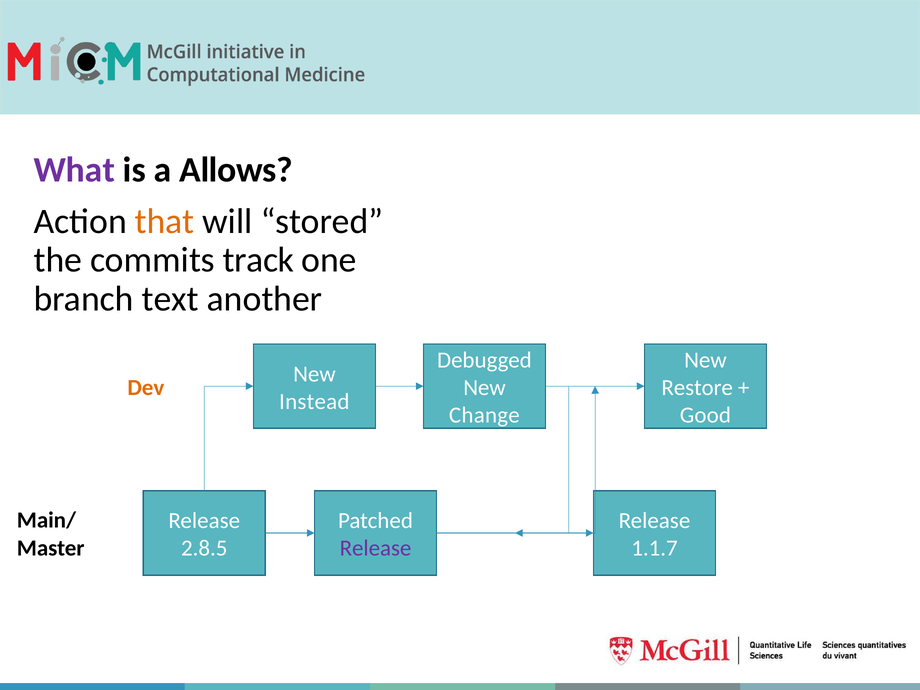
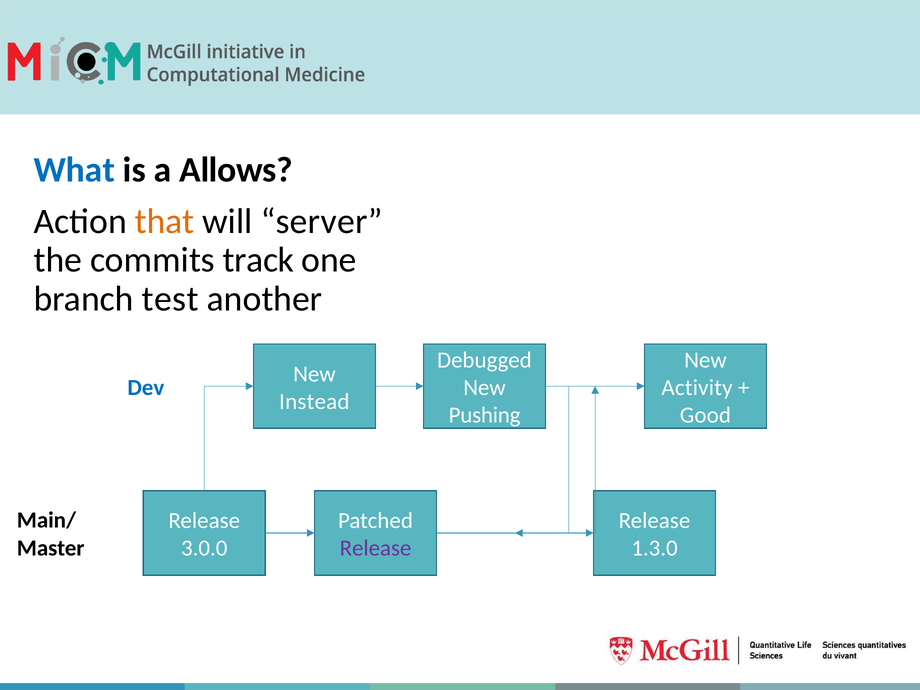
What colour: purple -> blue (74, 170)
stored: stored -> server (322, 221)
text: text -> test (170, 299)
Dev colour: orange -> blue (146, 387)
Restore: Restore -> Activity (697, 388)
Change: Change -> Pushing (485, 415)
2.8.5: 2.8.5 -> 3.0.0 (204, 548)
1.1.7: 1.1.7 -> 1.3.0 (654, 548)
